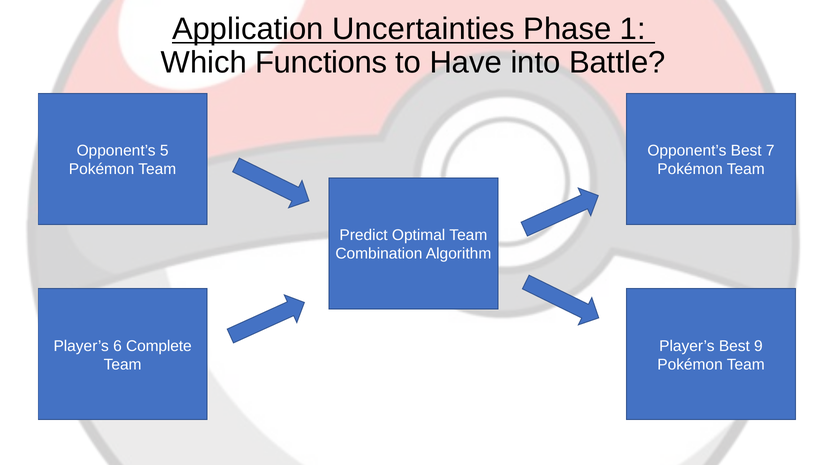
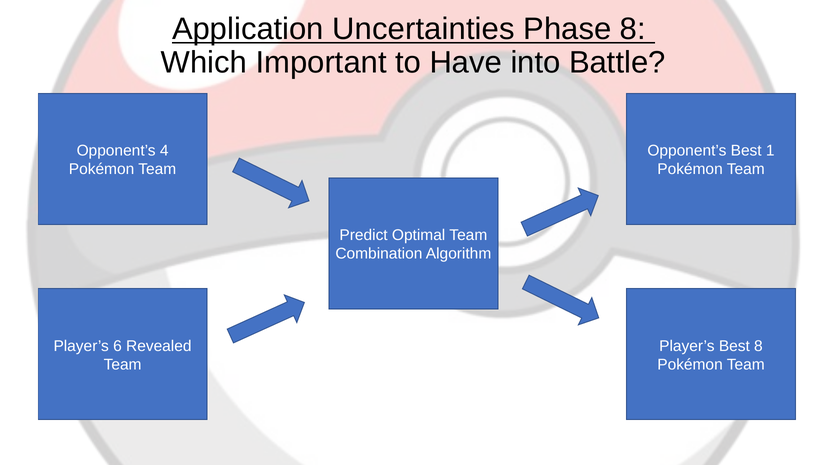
Phase 1: 1 -> 8 (633, 29)
Functions: Functions -> Important (321, 63)
5: 5 -> 4 (164, 151)
7: 7 -> 1 (770, 151)
Complete: Complete -> Revealed (159, 346)
Best 9: 9 -> 8 (758, 346)
